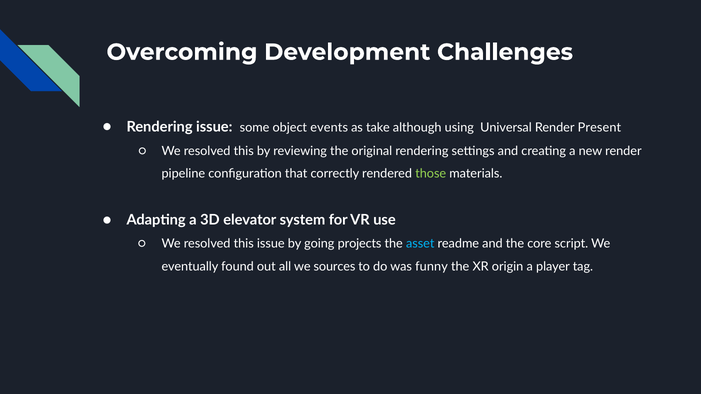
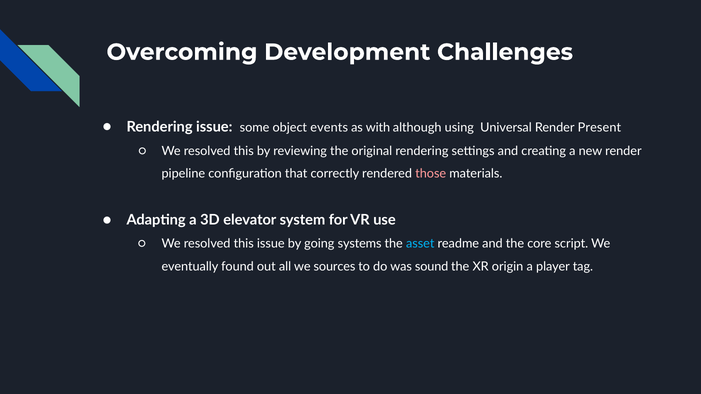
take: take -> with (378, 128)
those colour: light green -> pink (431, 174)
projects: projects -> systems (360, 244)
funny: funny -> sound (432, 267)
